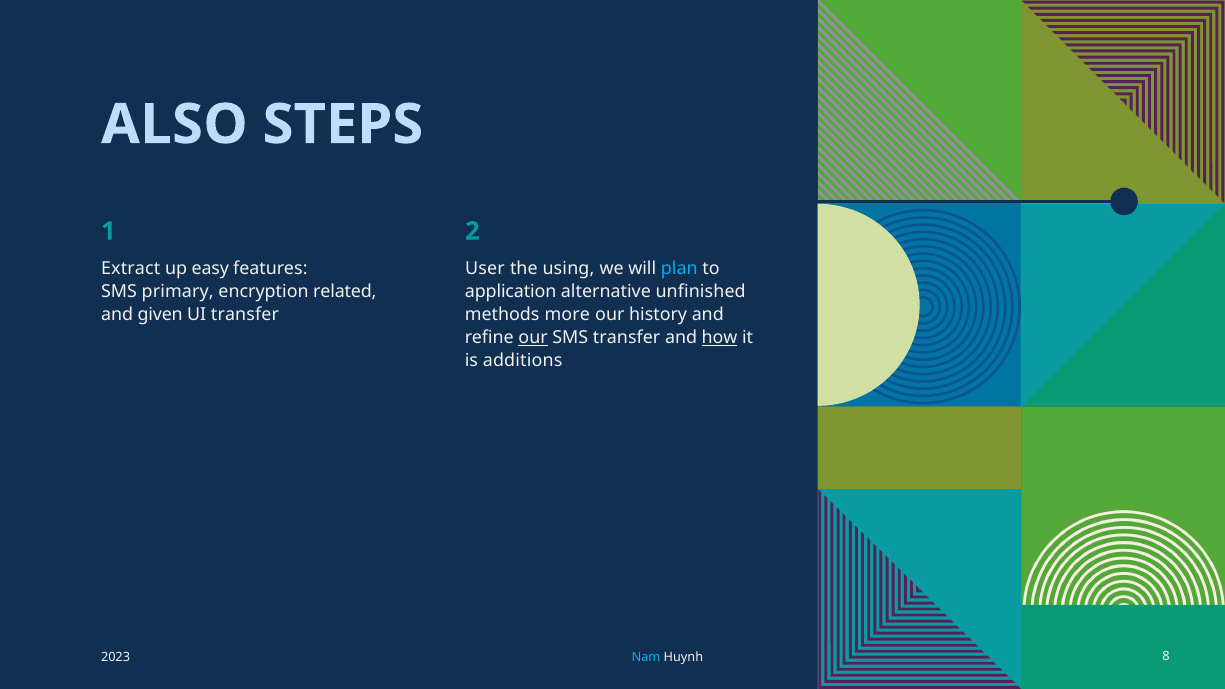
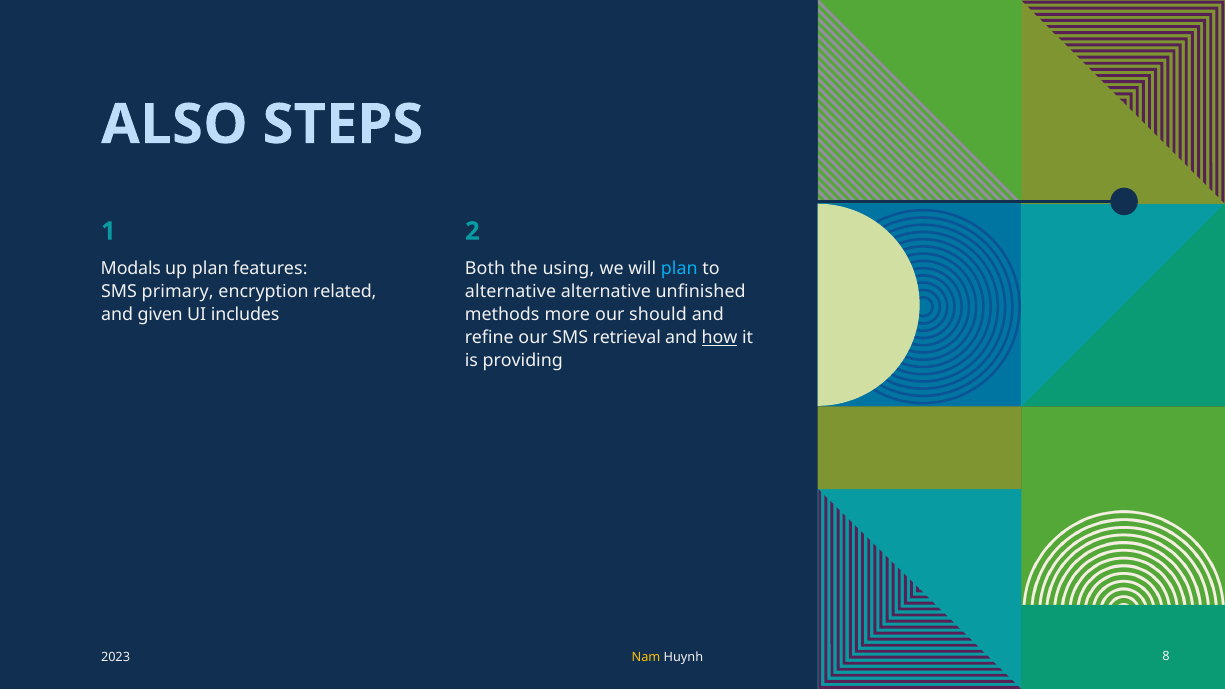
Extract: Extract -> Modals (131, 269)
up easy: easy -> plan (210, 269)
User: User -> Both (485, 269)
application: application -> alternative (511, 292)
UI transfer: transfer -> includes (245, 315)
history: history -> should (658, 315)
our underline: present -> none (533, 338)
SMS transfer: transfer -> retrieval (627, 338)
additions: additions -> providing (523, 361)
Nam colour: light blue -> yellow (646, 658)
